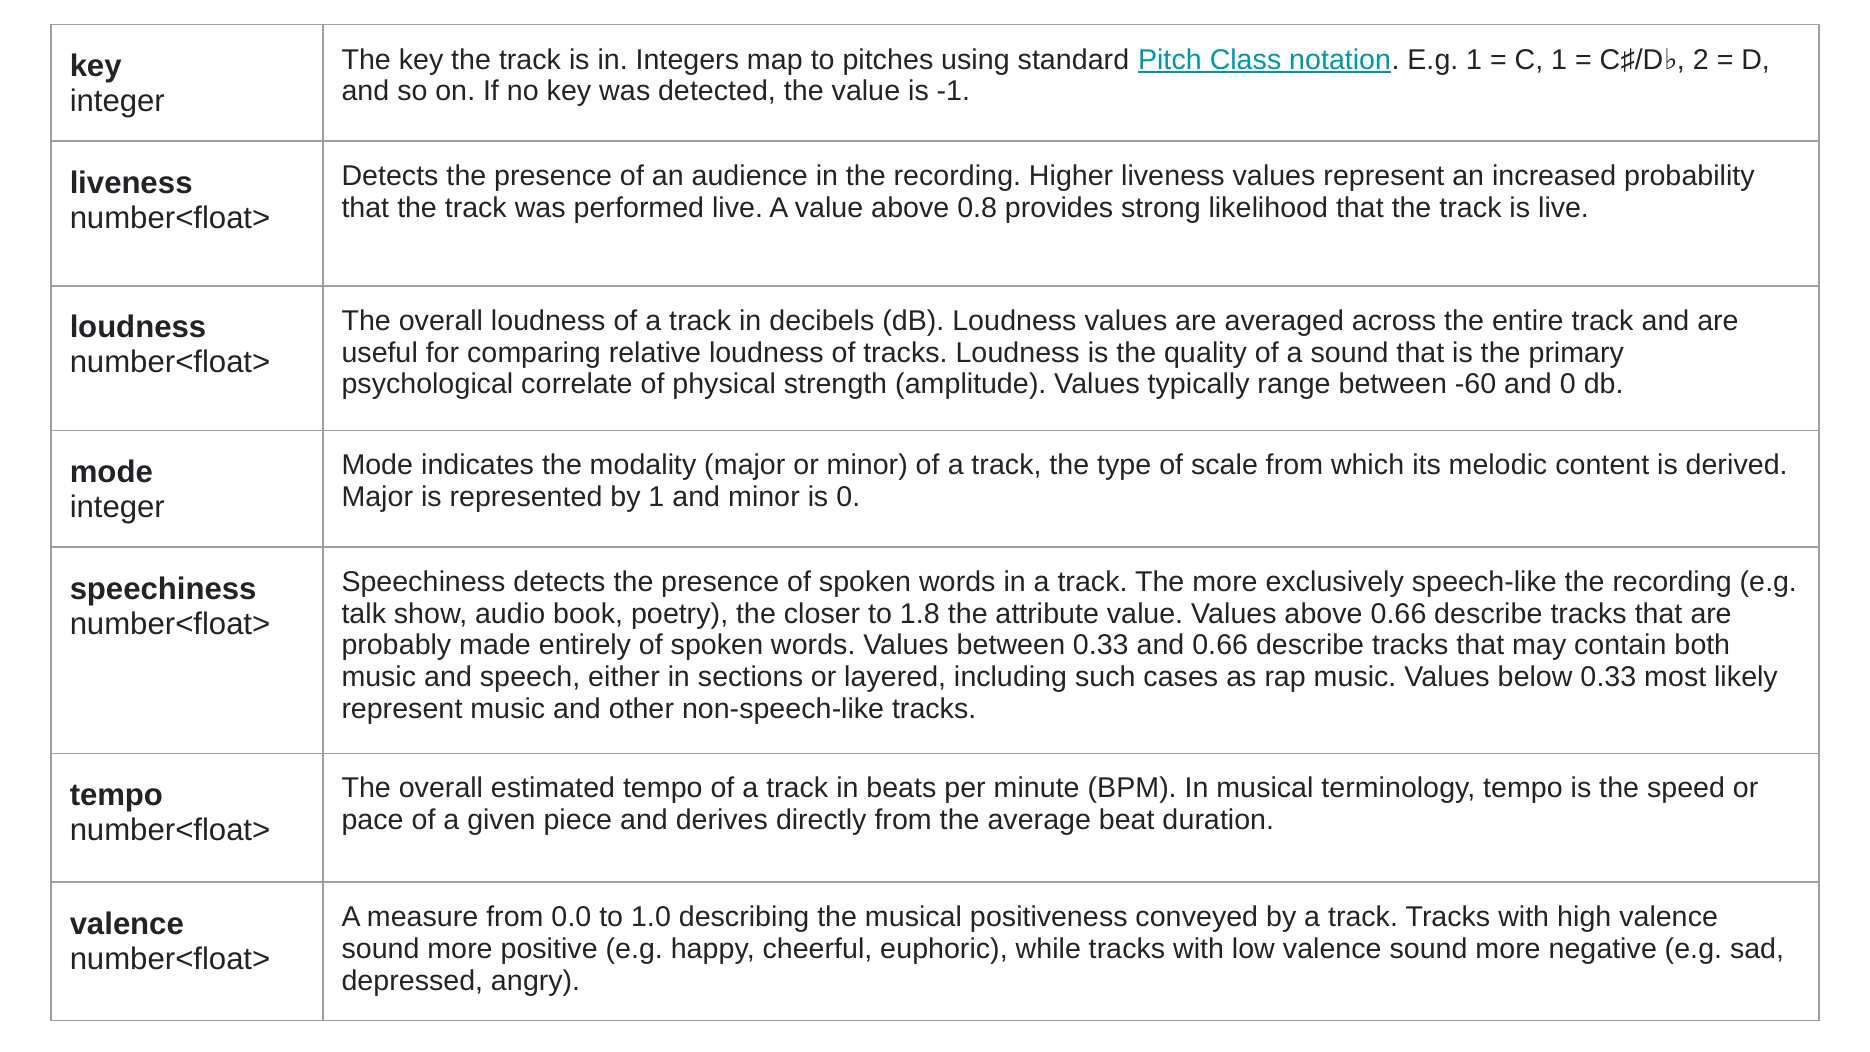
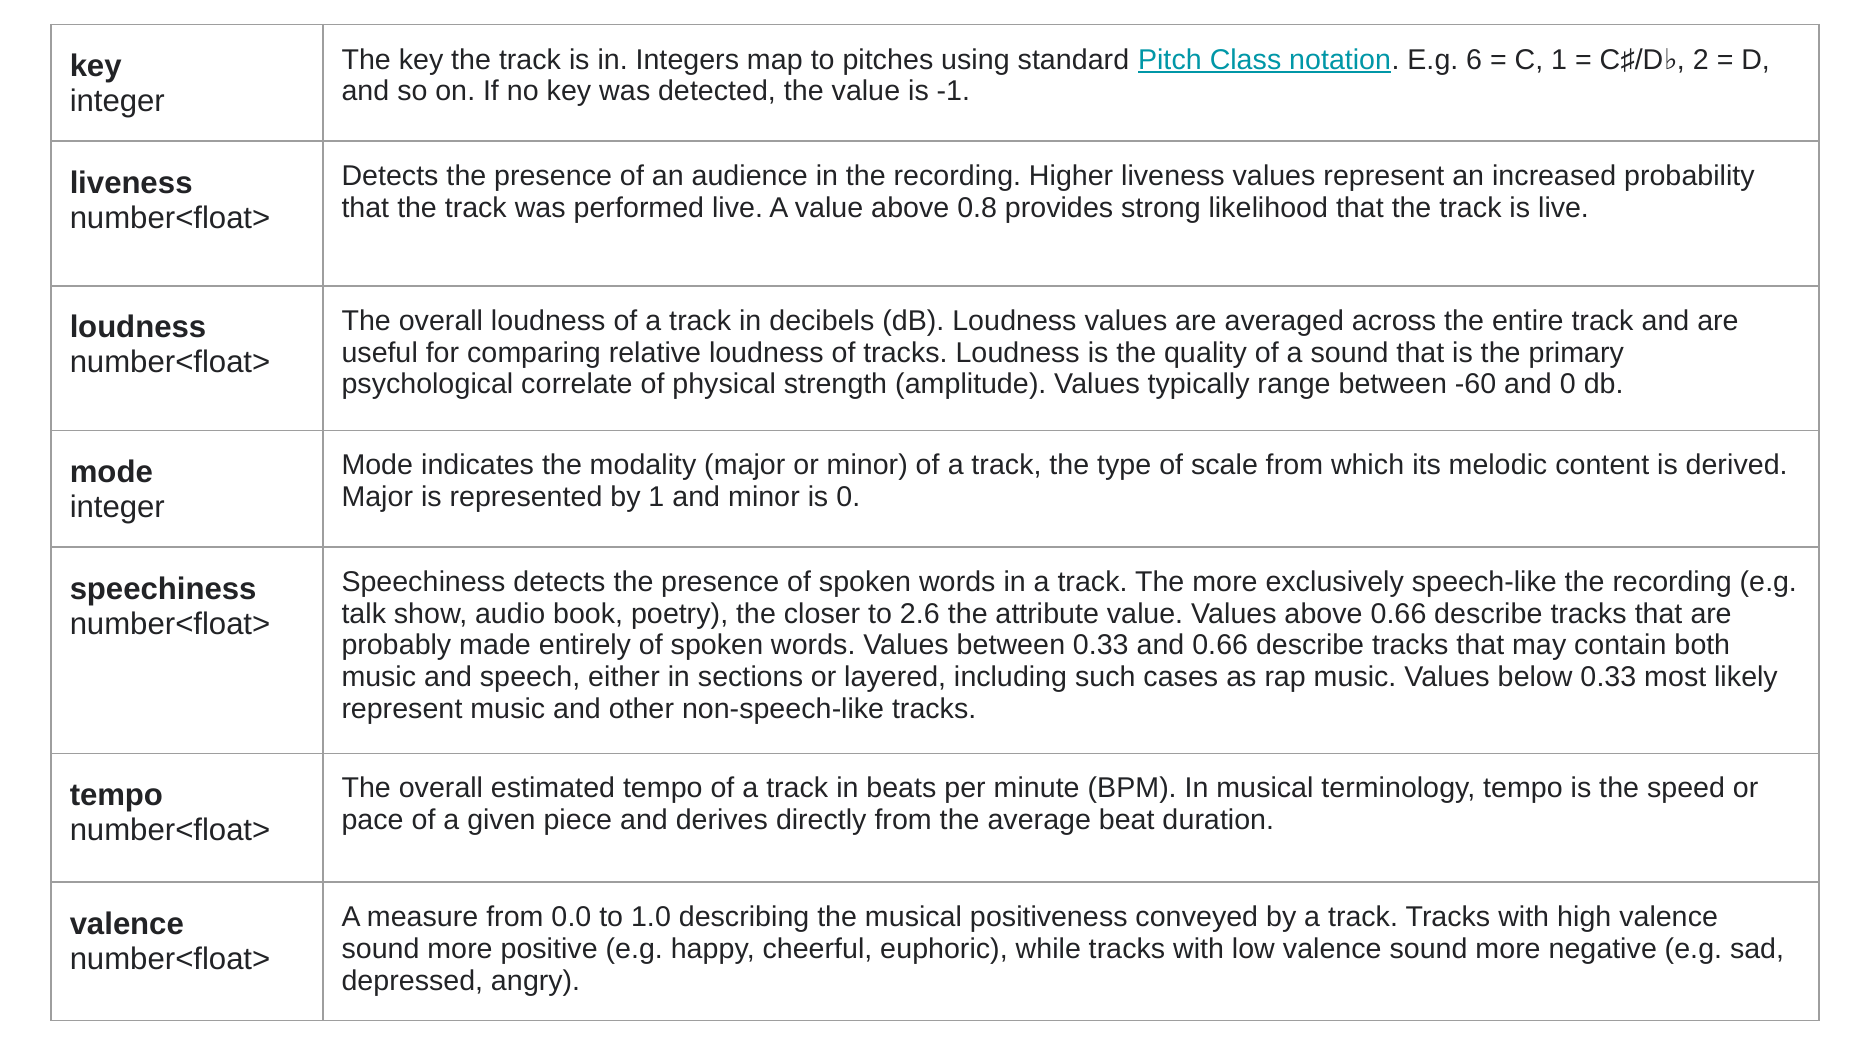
E.g 1: 1 -> 6 (1474, 60)
1.8: 1.8 -> 2.6 (920, 614)
